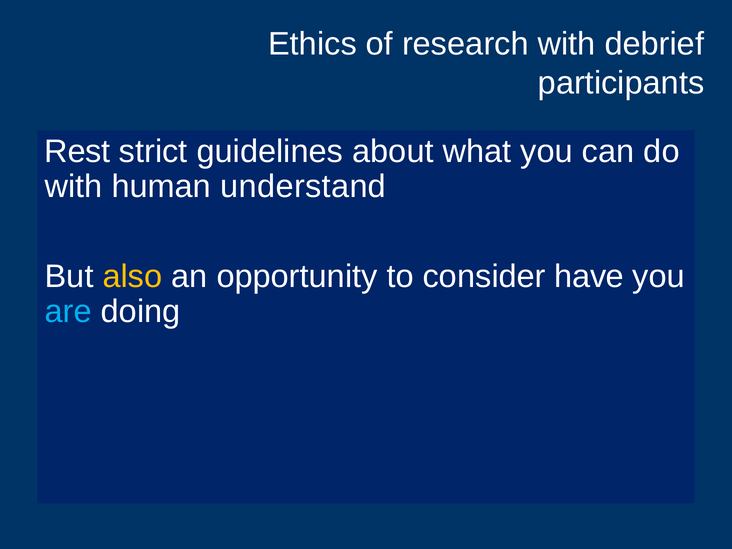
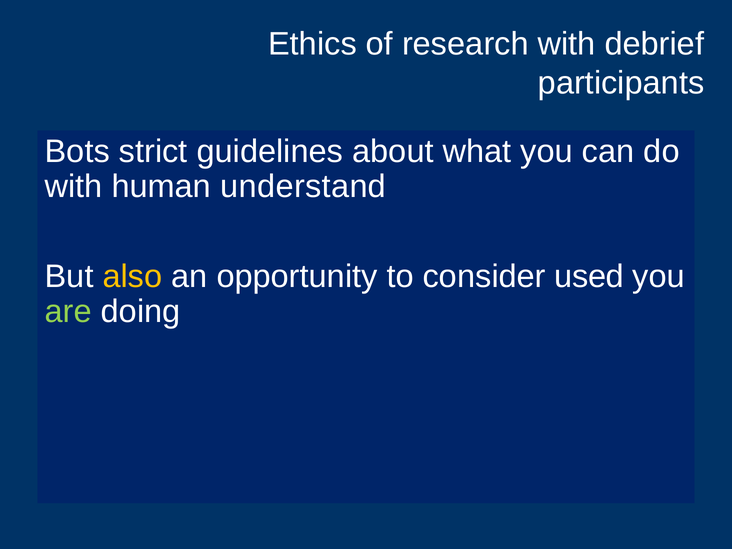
Rest: Rest -> Bots (77, 151)
have: have -> used (589, 276)
are colour: light blue -> light green (68, 312)
